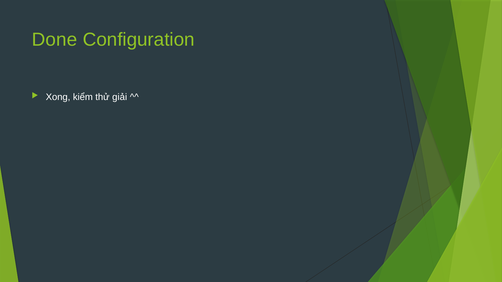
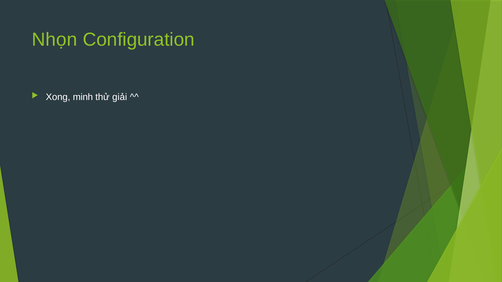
Done: Done -> Nhọn (55, 40)
kiểm: kiểm -> minh (83, 97)
